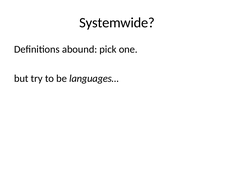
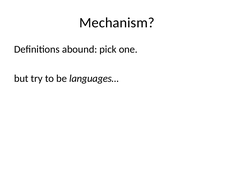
Systemwide: Systemwide -> Mechanism (117, 23)
